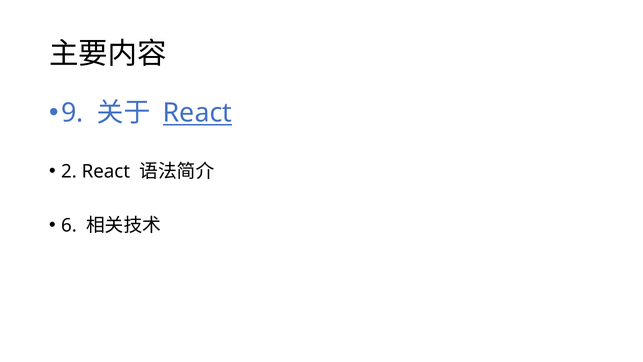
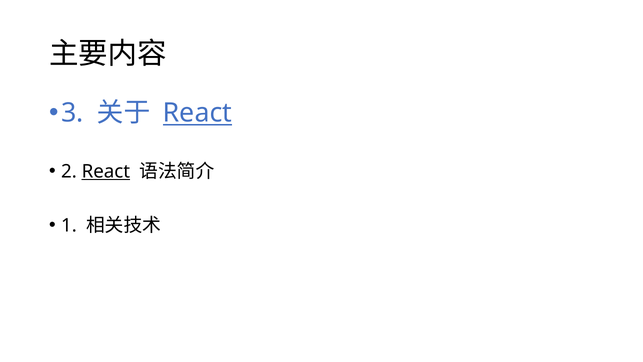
9: 9 -> 3 (72, 113)
React underline: none -> present (106, 171)
6: 6 -> 1 (69, 225)
